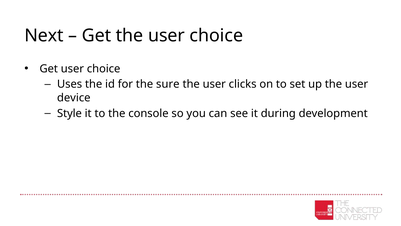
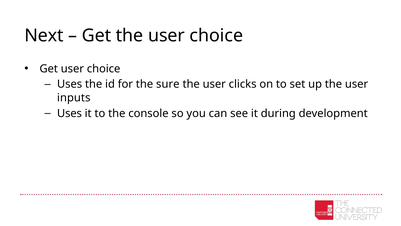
device: device -> inputs (74, 98)
Style: Style -> Uses (69, 113)
